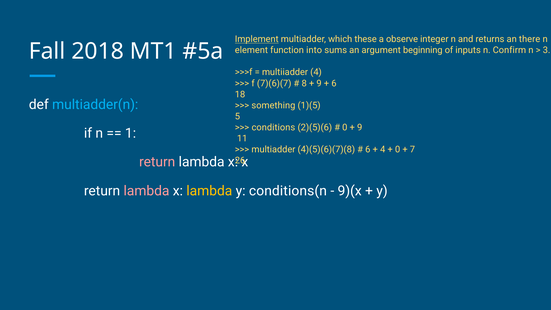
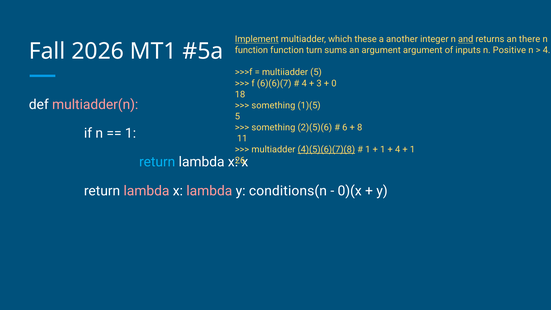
observe: observe -> another (402, 39)
and underline: none -> present (466, 39)
2018: 2018 -> 2026 (98, 51)
element: element -> function (251, 50)
into: into -> turn (314, 50)
argument beginning: beginning -> argument (423, 50)
Confirm: Confirm -> Positive (509, 50)
3: 3 -> 4 (547, 50)
multiiadder 4: 4 -> 5 (316, 72)
7)(6)(7: 7)(6)(7 -> 6)(6)(7 (274, 83)
8: 8 -> 4 (304, 83)
9: 9 -> 3 (319, 83)
6: 6 -> 0 (334, 83)
multiadder(n colour: light blue -> pink (95, 105)
conditions: conditions -> something (273, 127)
0: 0 -> 6 (345, 127)
9: 9 -> 8 (360, 127)
4)(5)(6)(7)(8 underline: none -> present (326, 149)
6: 6 -> 1 (368, 149)
4: 4 -> 1 (383, 149)
0: 0 -> 4 (398, 149)
7: 7 -> 1 (412, 149)
return colour: pink -> light blue (157, 162)
lambda colour: yellow -> pink (209, 191)
9)(x: 9)(x -> 0)(x (350, 191)
